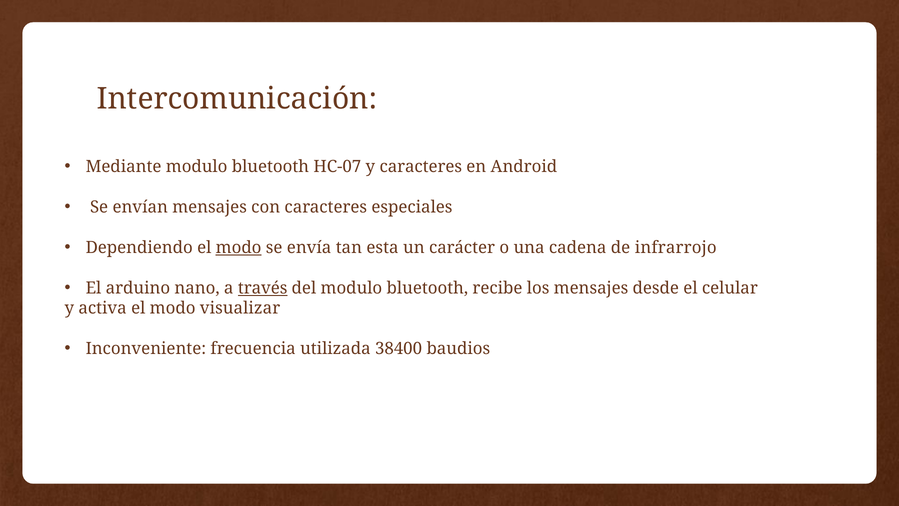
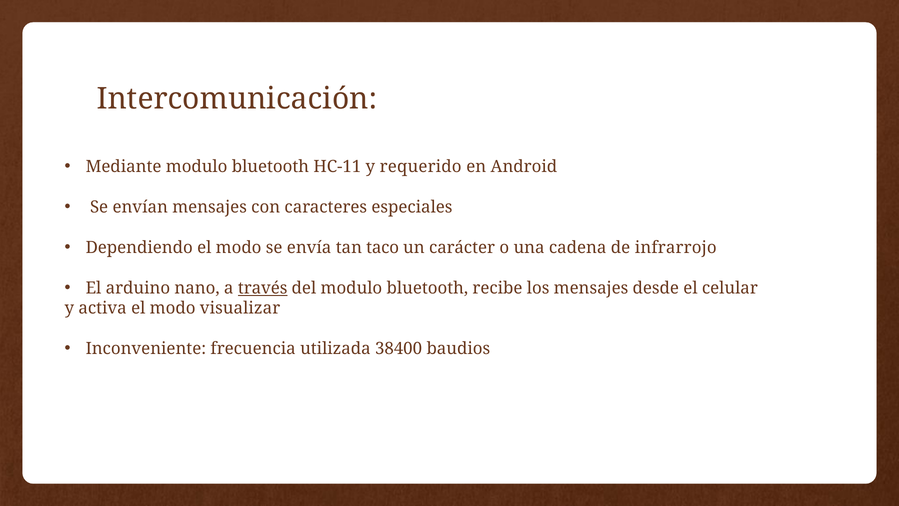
HC-07: HC-07 -> HC-11 (337, 167)
y caracteres: caracteres -> requerido (421, 167)
modo underline: present -> none (239, 248)
esta: esta -> taco (383, 248)
